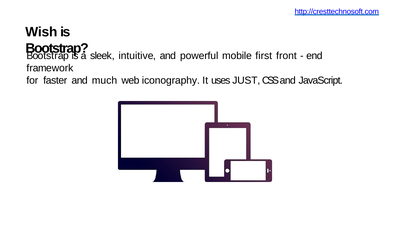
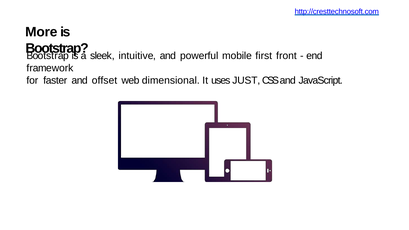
Wish: Wish -> More (41, 32)
much: much -> offset (105, 80)
iconography: iconography -> dimensional (171, 80)
